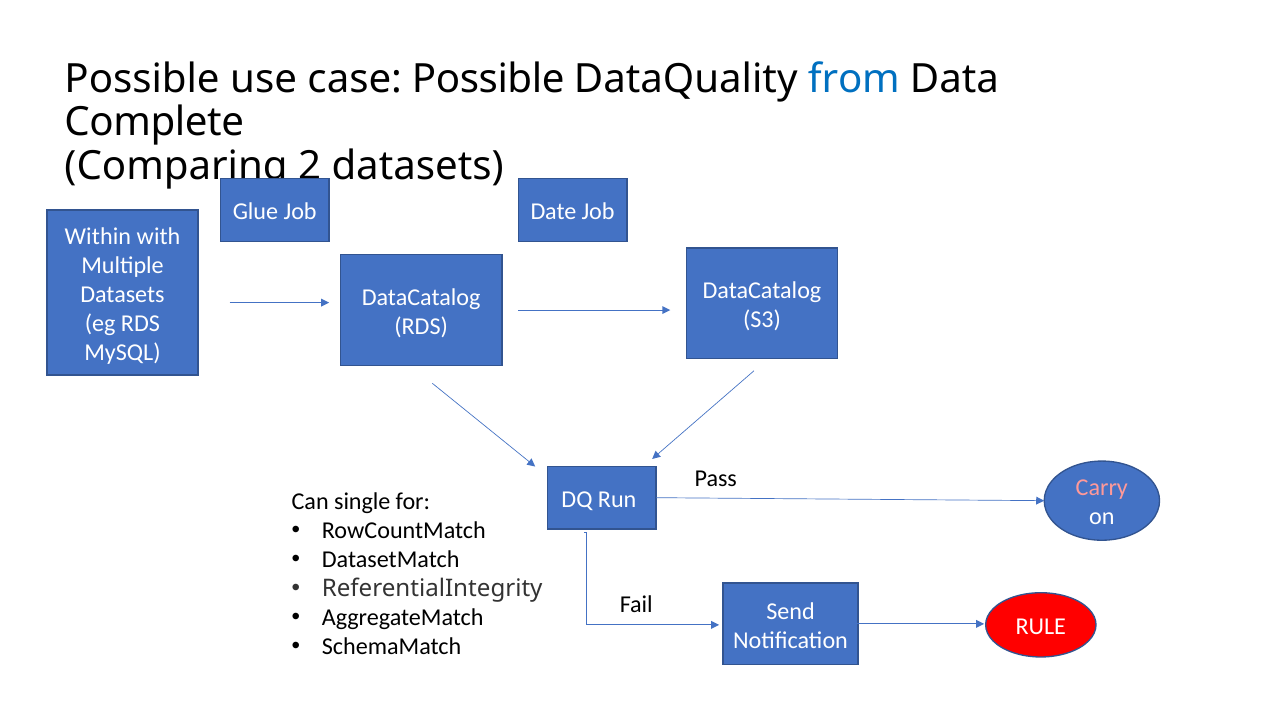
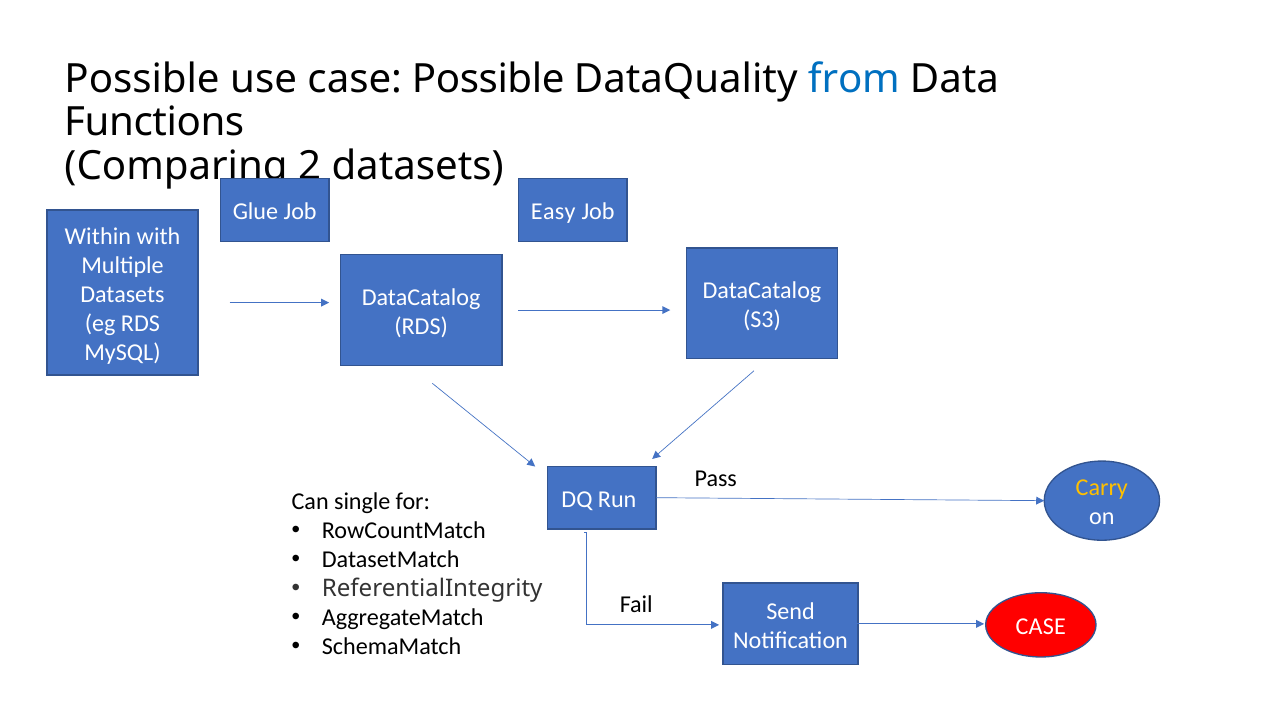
Complete: Complete -> Functions (154, 123)
Date: Date -> Easy (553, 212)
Carry colour: pink -> yellow (1102, 487)
RULE: RULE -> CASE (1041, 626)
